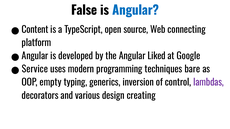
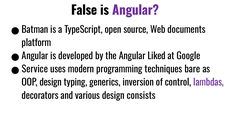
Angular colour: blue -> purple (135, 11)
Content: Content -> Batman (35, 30)
connecting: connecting -> documents (187, 30)
OOP empty: empty -> design (51, 83)
creating: creating -> consists (141, 96)
